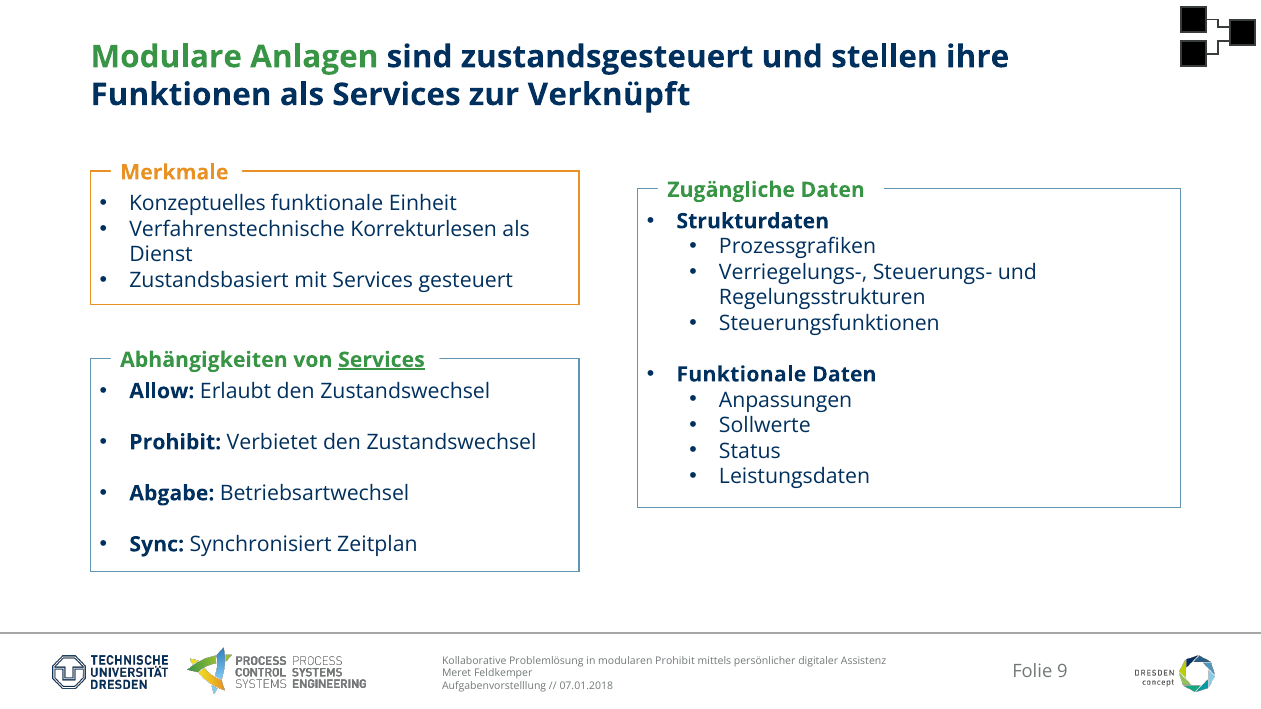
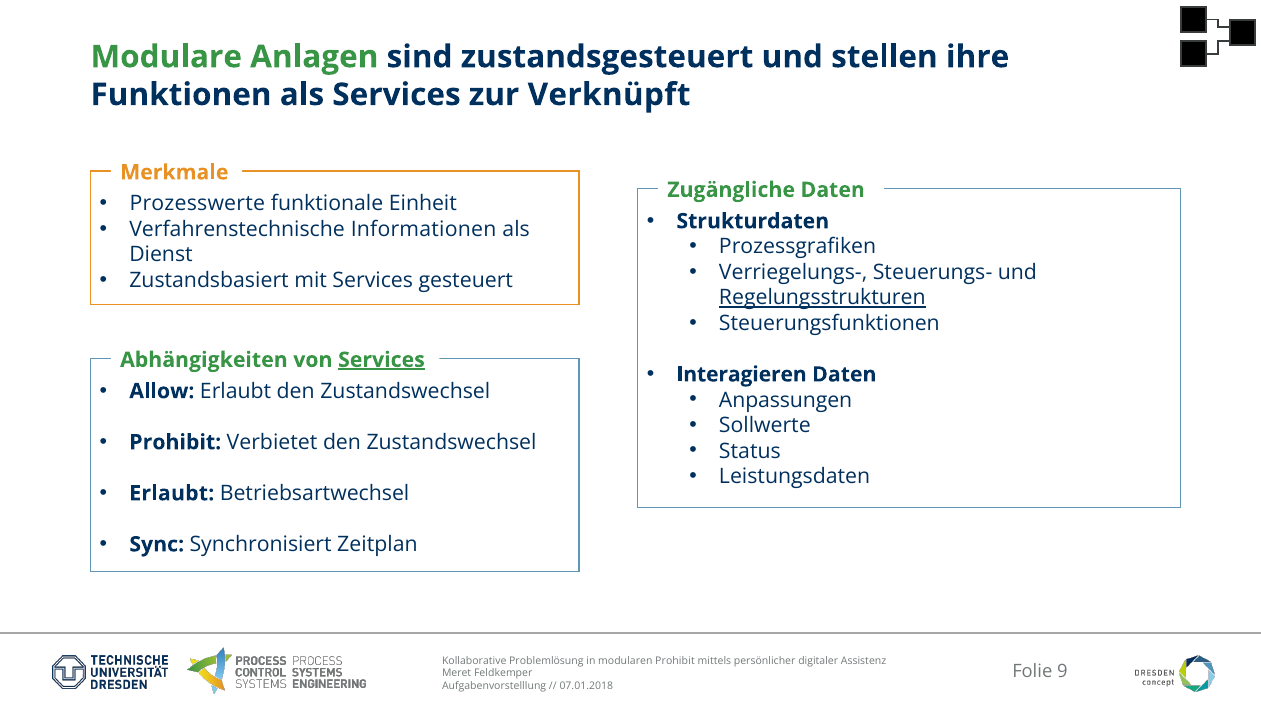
Konzeptuelles: Konzeptuelles -> Prozesswerte (197, 204)
Korrekturlesen: Korrekturlesen -> Informationen (424, 229)
Regelungsstrukturen underline: none -> present (822, 298)
Funktionale: Funktionale -> Interagieren (742, 375)
Abgabe: Abgabe -> Erlaubt (172, 494)
